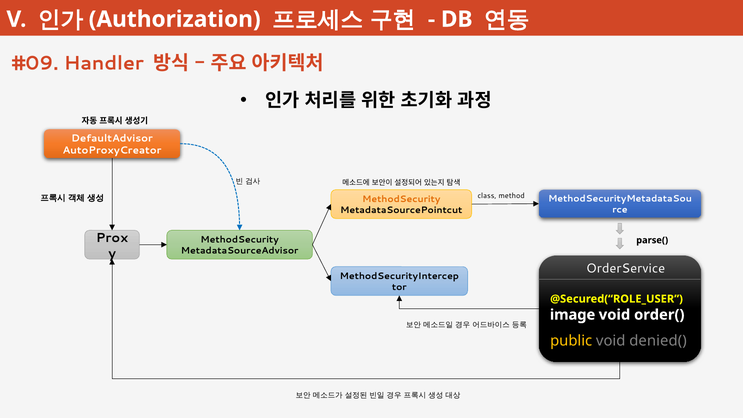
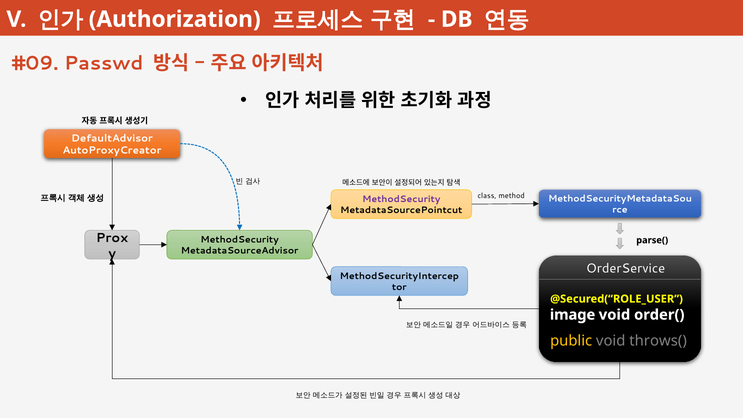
Handler: Handler -> Passwd (104, 63)
MethodSecurity colour: orange -> purple (401, 199)
denied(: denied( -> throws( (658, 341)
